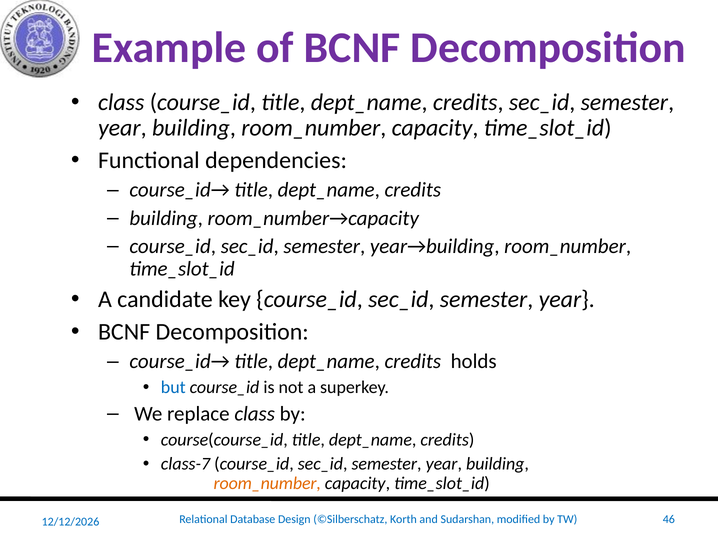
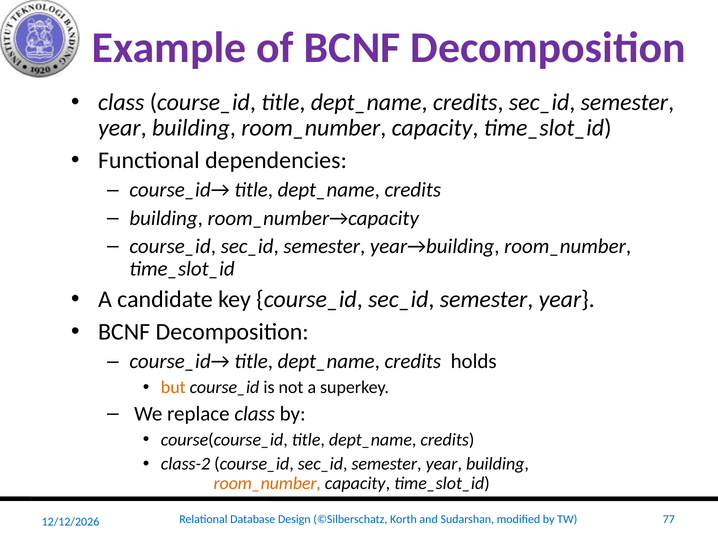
but colour: blue -> orange (173, 388)
class-7: class-7 -> class-2 (186, 464)
46: 46 -> 77 (669, 520)
